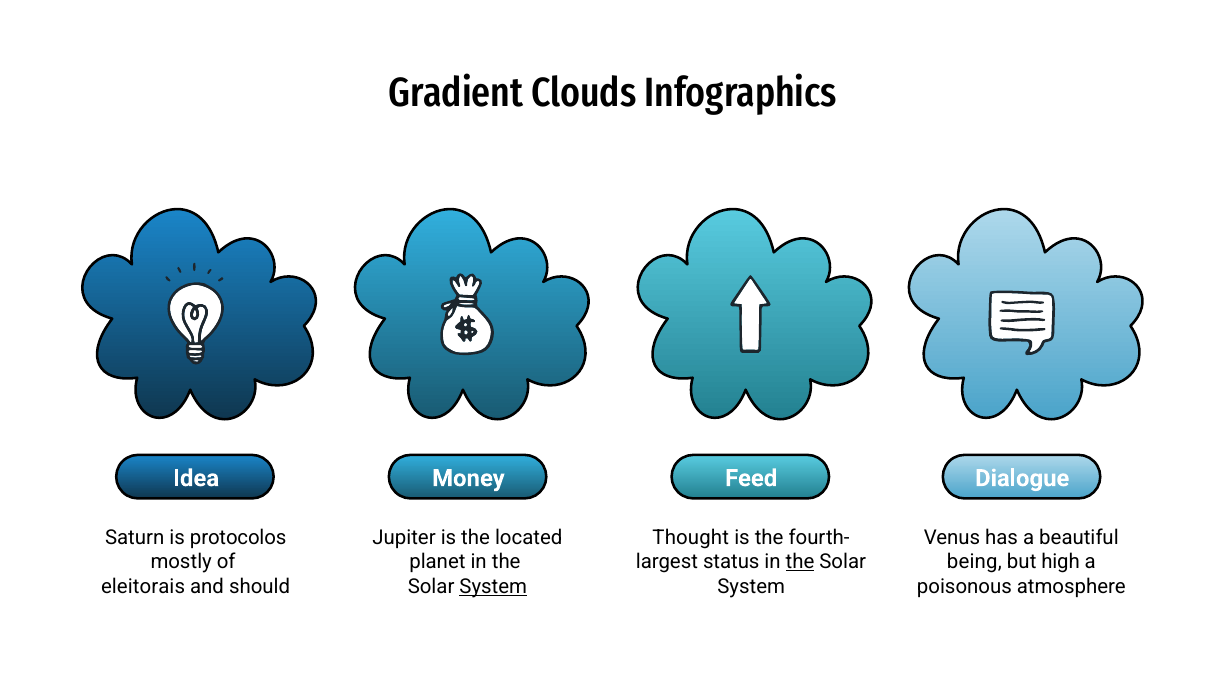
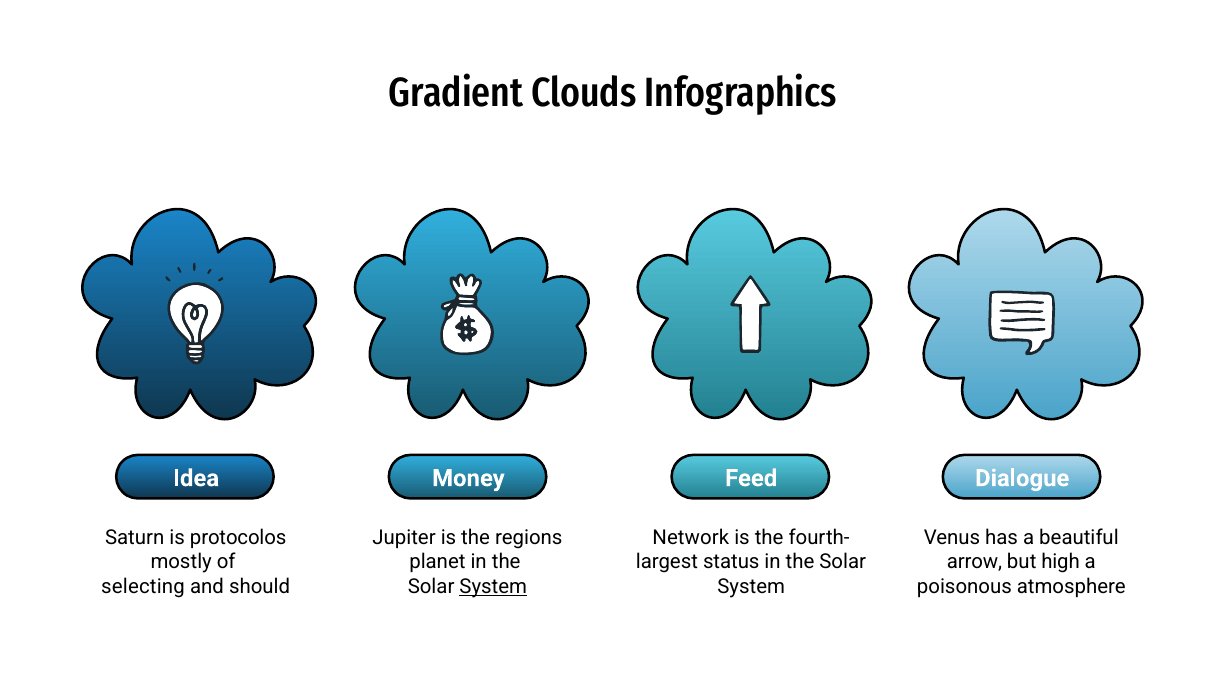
located: located -> regions (529, 537)
Thought: Thought -> Network (691, 537)
the underline: present -> none (800, 562)
being: being -> arrow (975, 562)
eleitorais: eleitorais -> selecting (143, 586)
